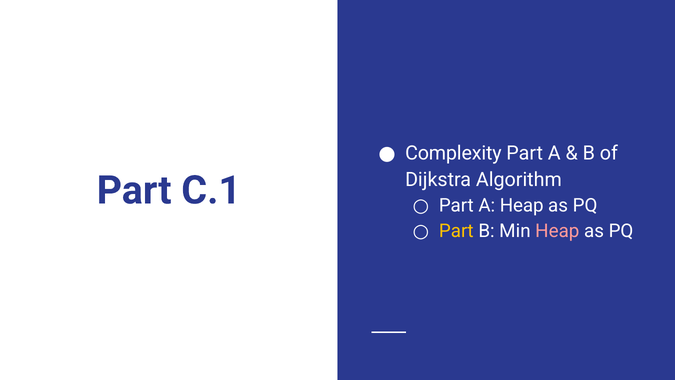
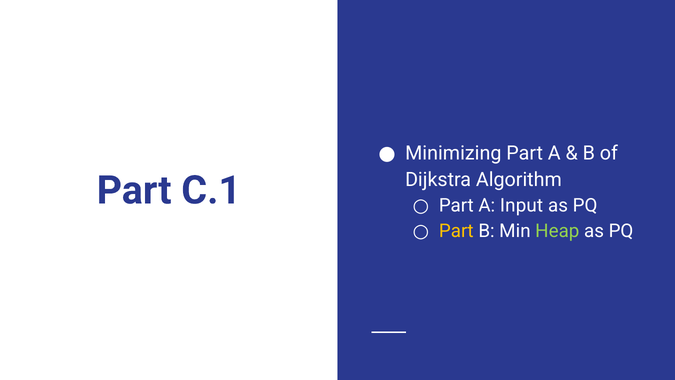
Complexity: Complexity -> Minimizing (453, 153)
A Heap: Heap -> Input (522, 206)
Heap colour: pink -> light green (557, 231)
